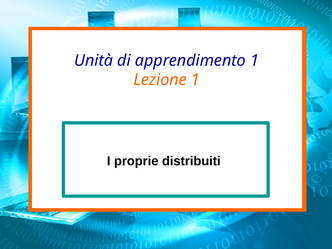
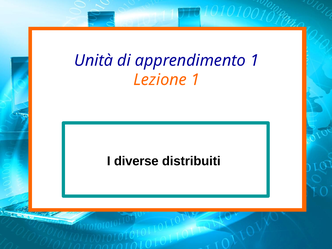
proprie: proprie -> diverse (136, 161)
